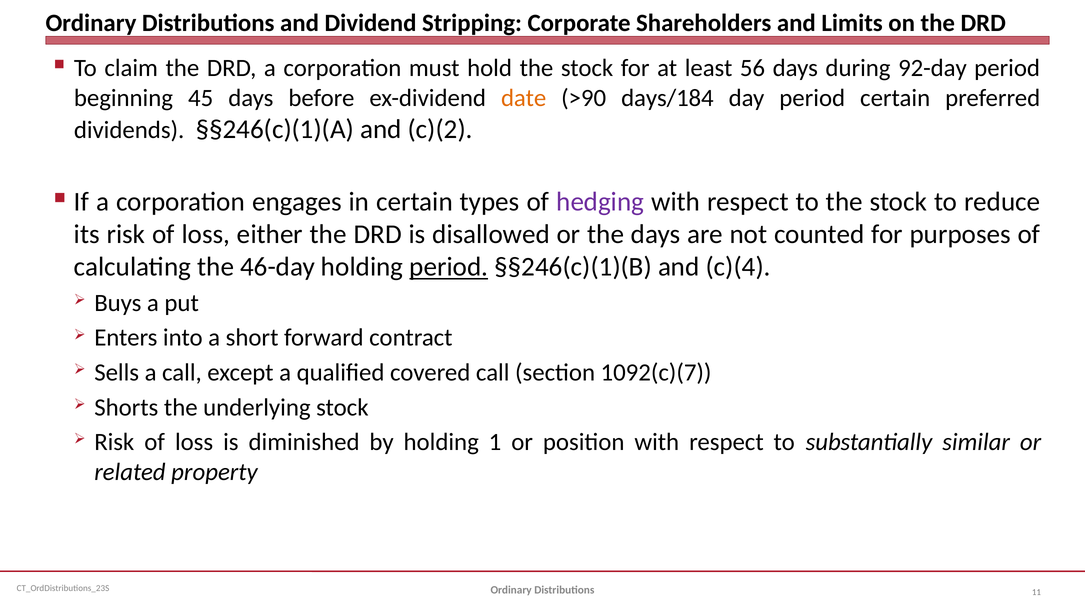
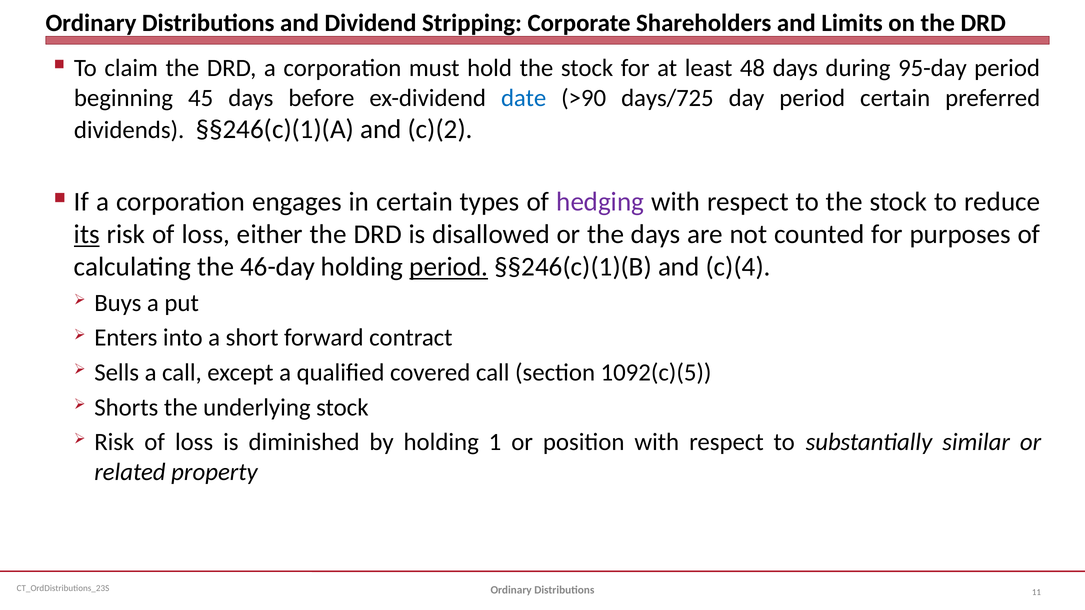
56: 56 -> 48 (752, 68)
92-day: 92-day -> 95-day (932, 68)
date colour: orange -> blue (524, 98)
days/184: days/184 -> days/725 (667, 98)
its underline: none -> present (87, 235)
1092(c)(7: 1092(c)(7 -> 1092(c)(5 (656, 373)
